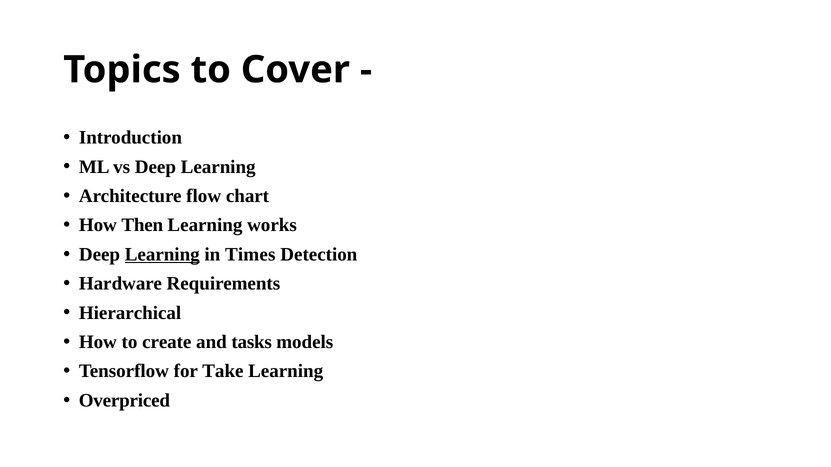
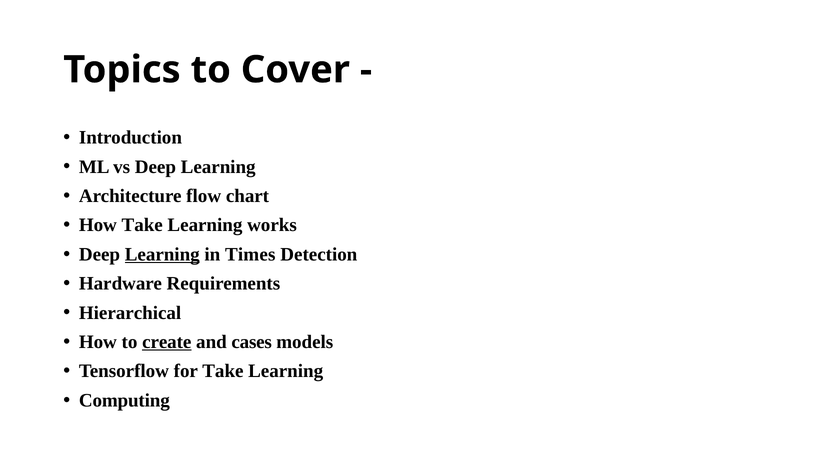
How Then: Then -> Take (142, 225)
create underline: none -> present (167, 342)
tasks: tasks -> cases (252, 342)
Overpriced: Overpriced -> Computing (124, 401)
